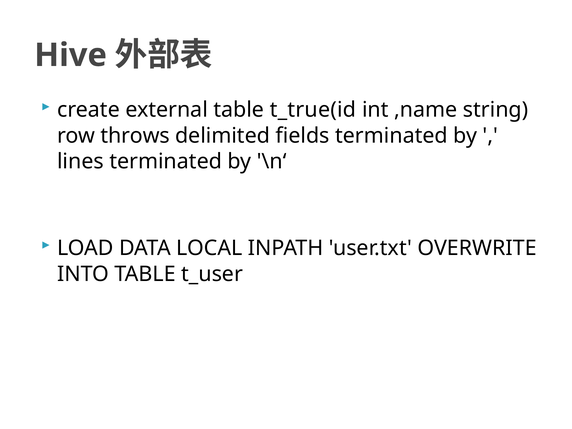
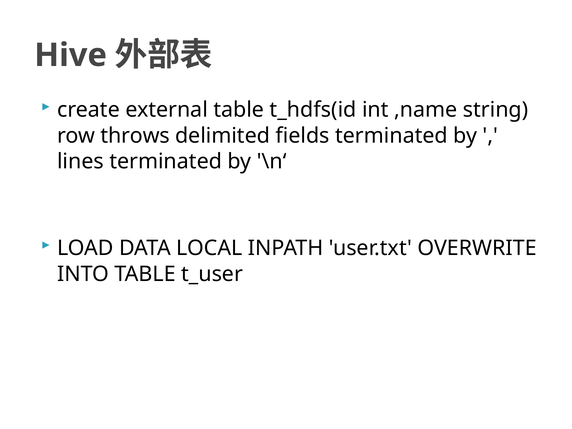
t_true(id: t_true(id -> t_hdfs(id (313, 110)
